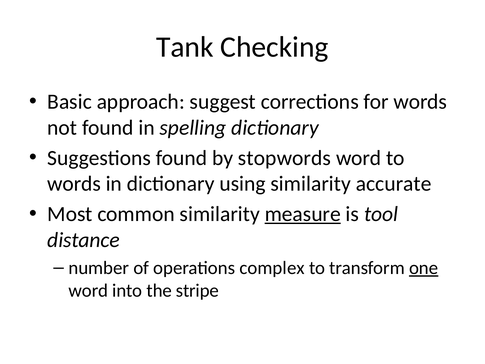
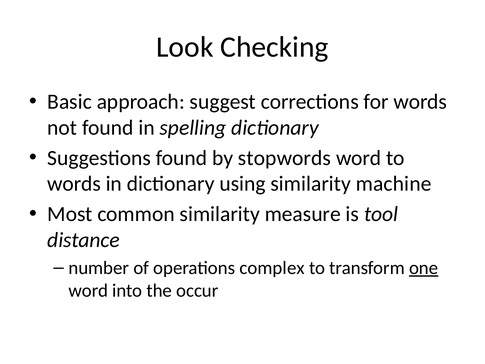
Tank: Tank -> Look (185, 47)
accurate: accurate -> machine (394, 184)
measure underline: present -> none (303, 214)
stripe: stripe -> occur (197, 290)
